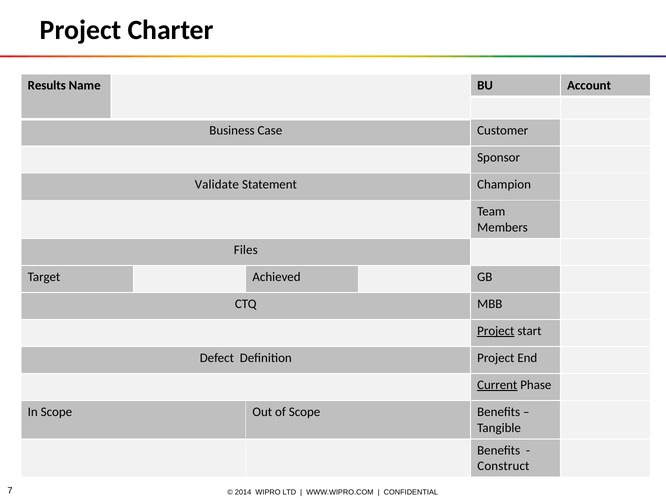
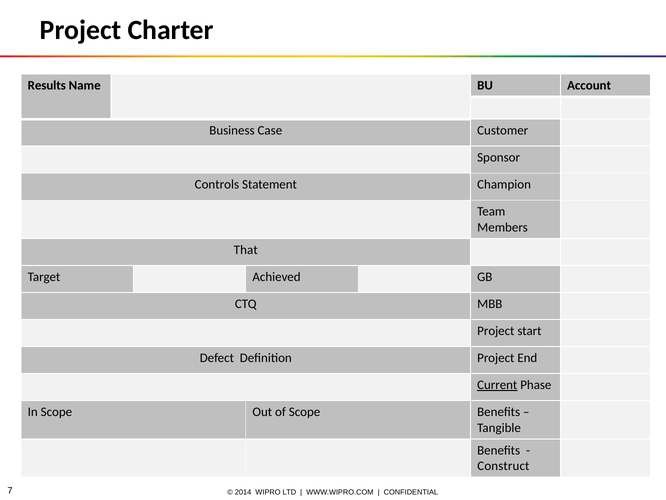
Validate: Validate -> Controls (217, 184)
Files: Files -> That (246, 250)
Project underline: present -> none (496, 331)
